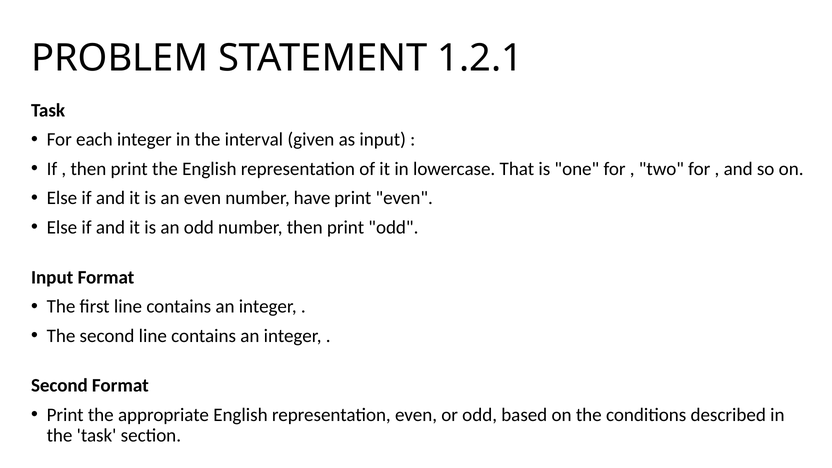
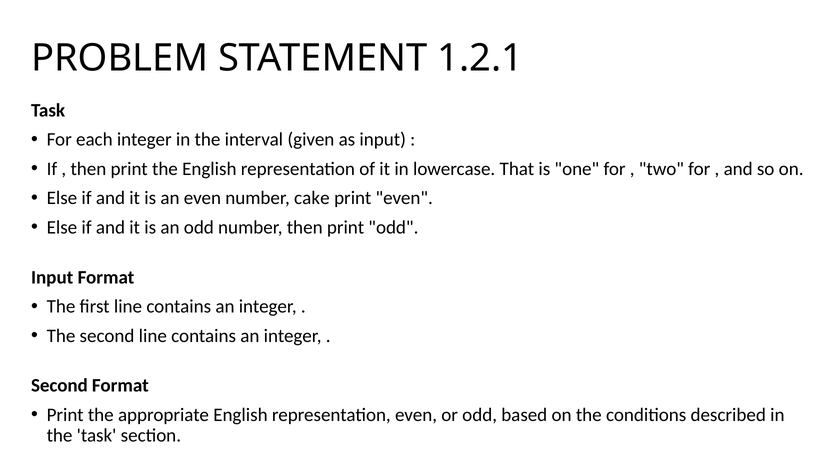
have: have -> cake (312, 198)
